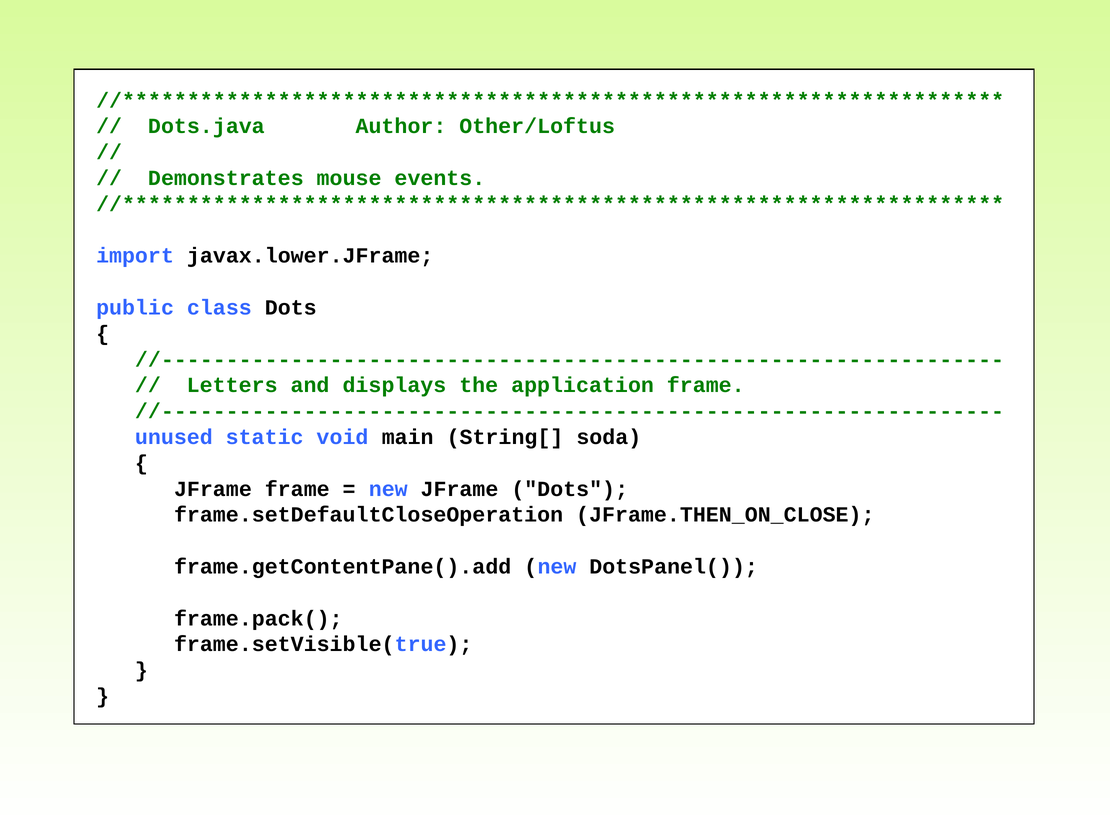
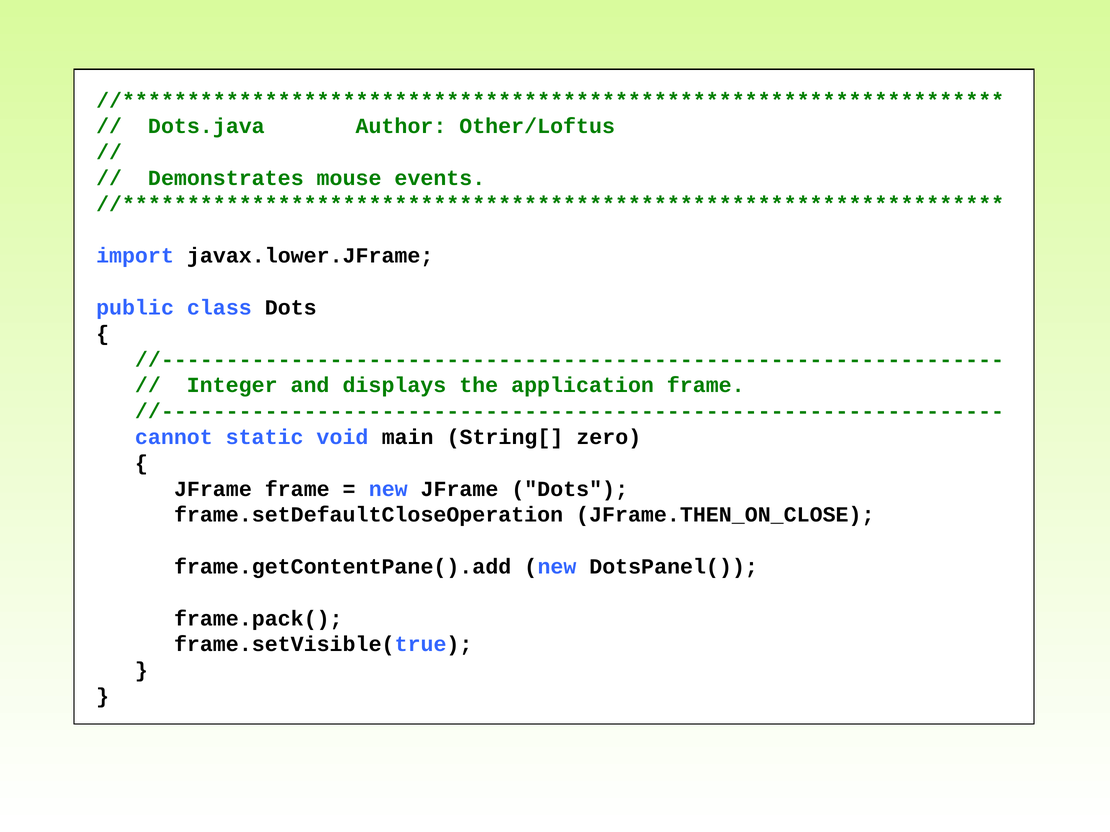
Letters: Letters -> Integer (232, 386)
unused: unused -> cannot (174, 437)
soda: soda -> zero (609, 437)
